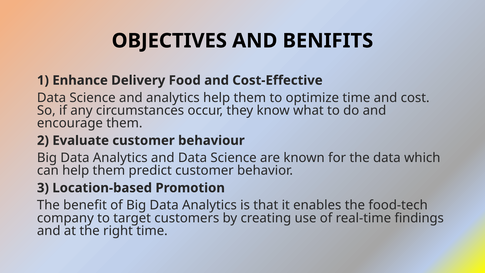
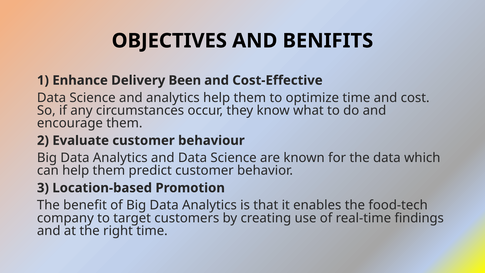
Food: Food -> Been (185, 80)
